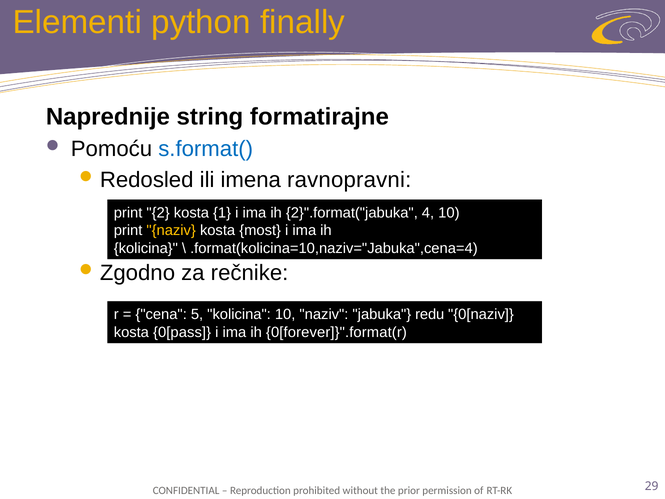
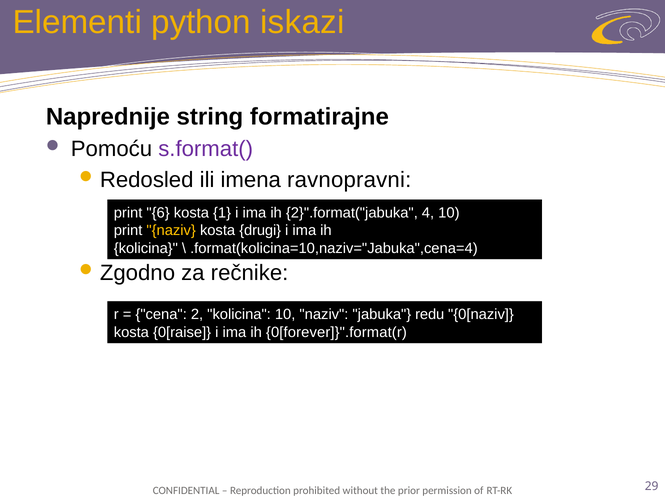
finally: finally -> iskazi (302, 22)
s.format( colour: blue -> purple (206, 149)
2: 2 -> 6 (158, 213)
most: most -> drugi (260, 230)
5: 5 -> 2 (197, 314)
0[pass: 0[pass -> 0[raise (182, 332)
